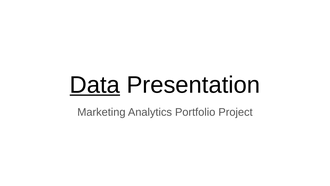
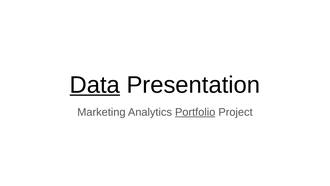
Portfolio underline: none -> present (195, 112)
